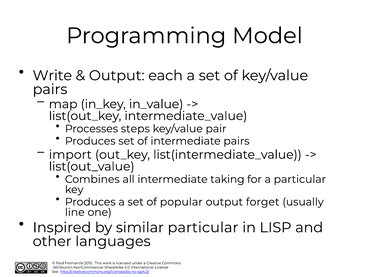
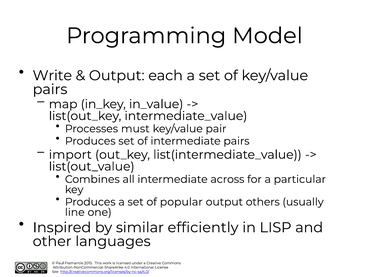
steps: steps -> must (135, 129)
taking: taking -> across (227, 179)
forget: forget -> others (263, 202)
similar particular: particular -> efficiently (203, 227)
